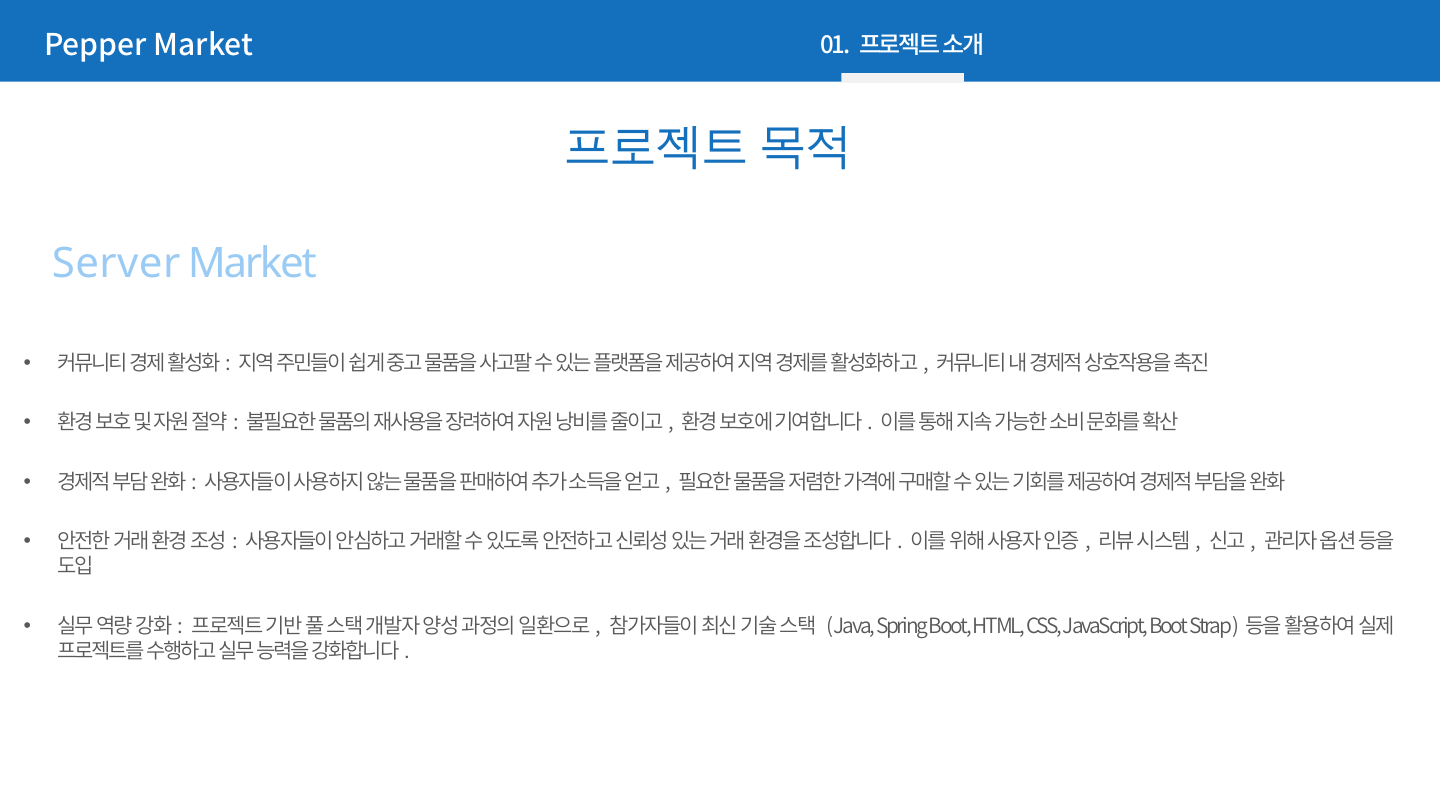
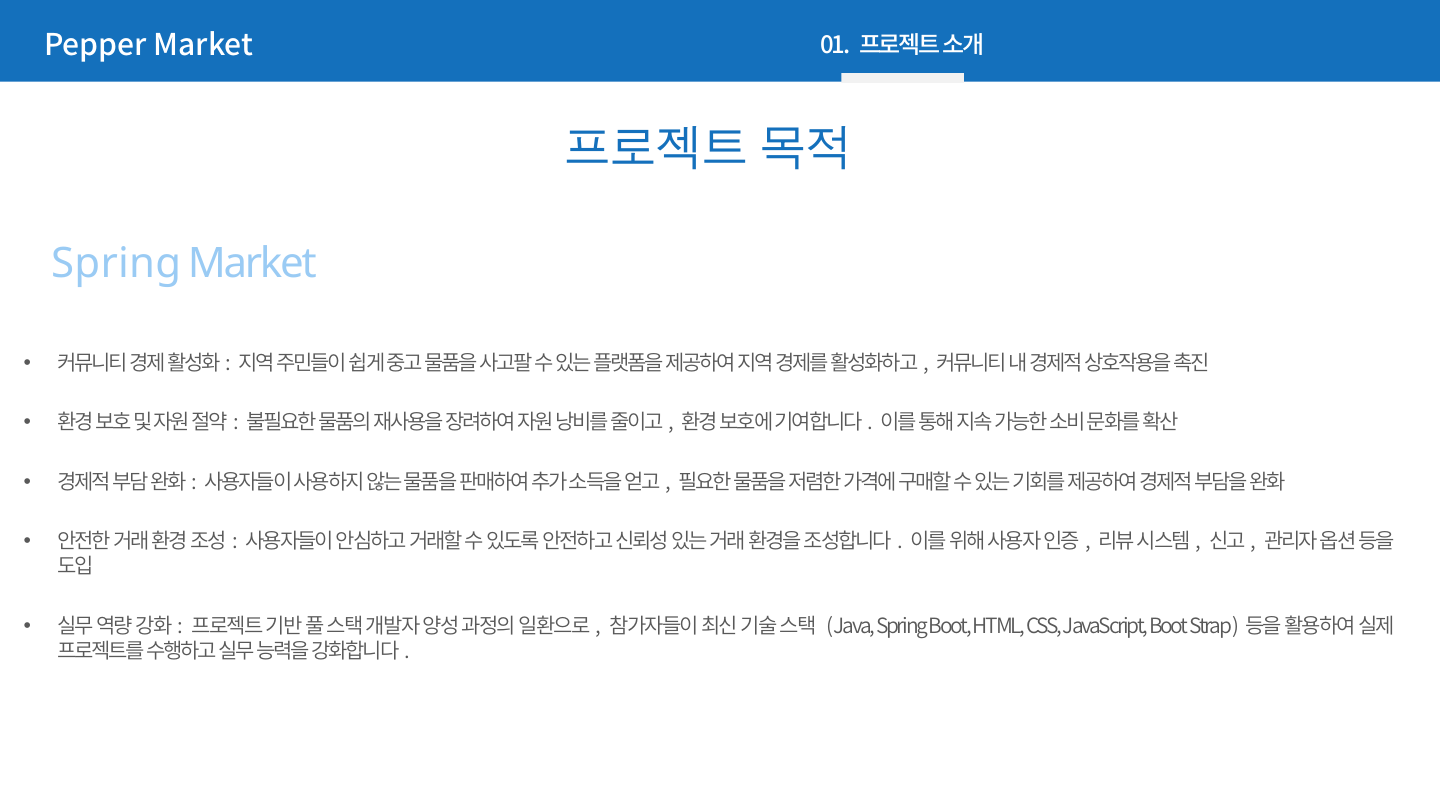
Server: Server -> Spring (116, 264)
